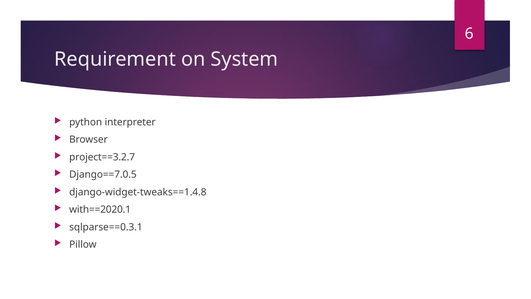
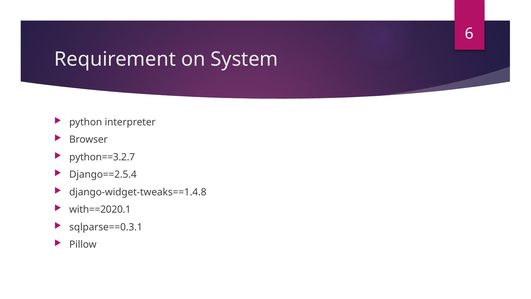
project==3.2.7: project==3.2.7 -> python==3.2.7 (102, 157)
Django==7.0.5: Django==7.0.5 -> Django==2.5.4 (103, 174)
